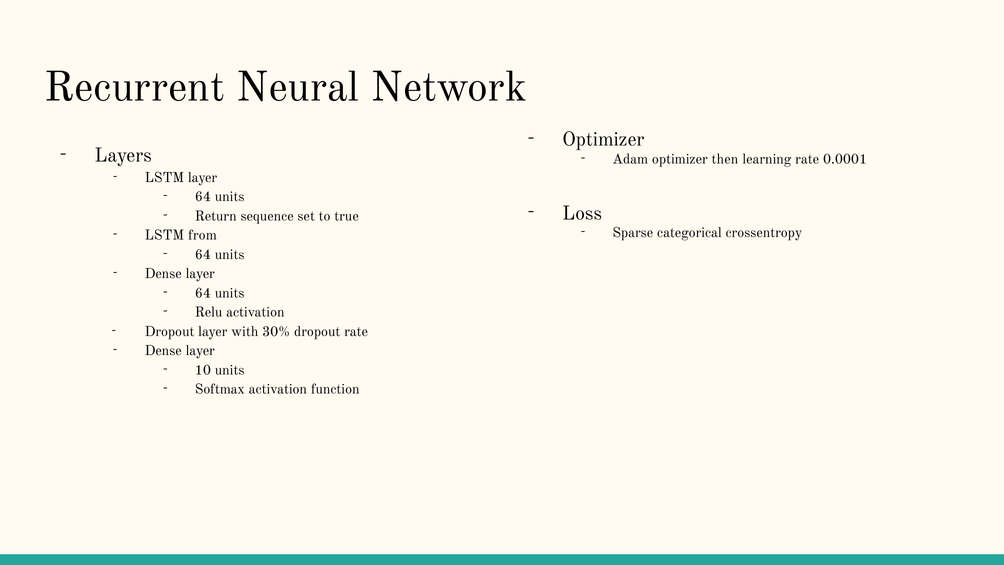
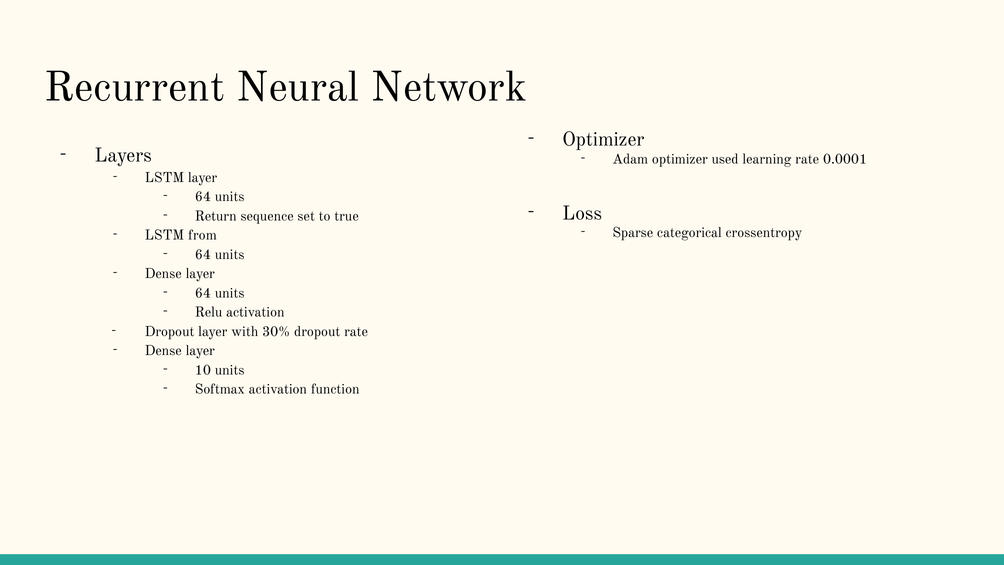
then: then -> used (725, 159)
